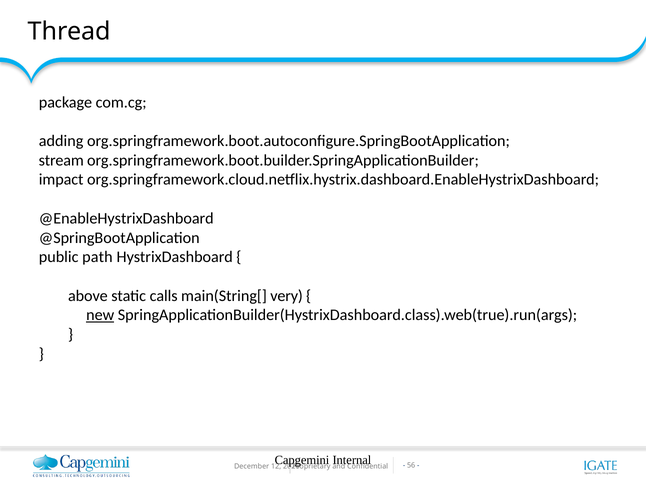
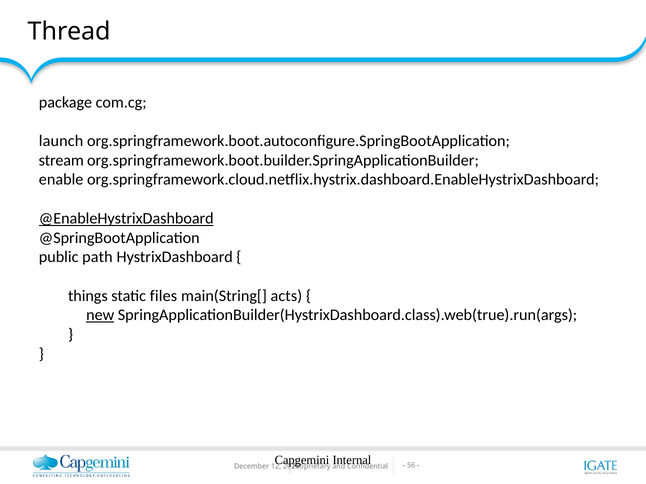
adding: adding -> launch (61, 141)
impact: impact -> enable (61, 180)
@EnableHystrixDashboard underline: none -> present (126, 219)
above: above -> things (88, 296)
calls: calls -> files (164, 296)
very: very -> acts (286, 296)
